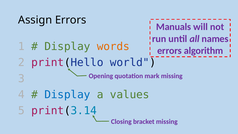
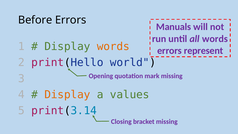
Assign: Assign -> Before (35, 20)
all names: names -> words (215, 39)
algorithm: algorithm -> represent (204, 51)
Display colour: blue -> orange (67, 95)
